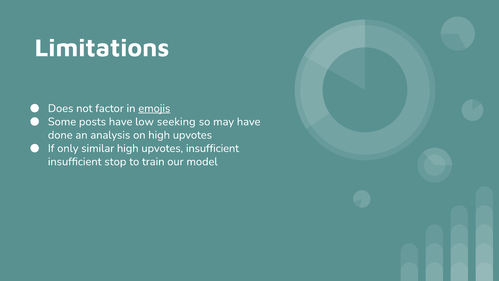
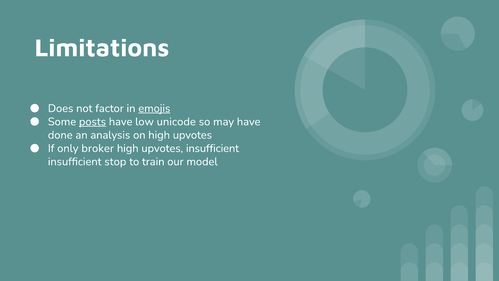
posts underline: none -> present (93, 122)
seeking: seeking -> unicode (176, 122)
similar: similar -> broker (98, 148)
